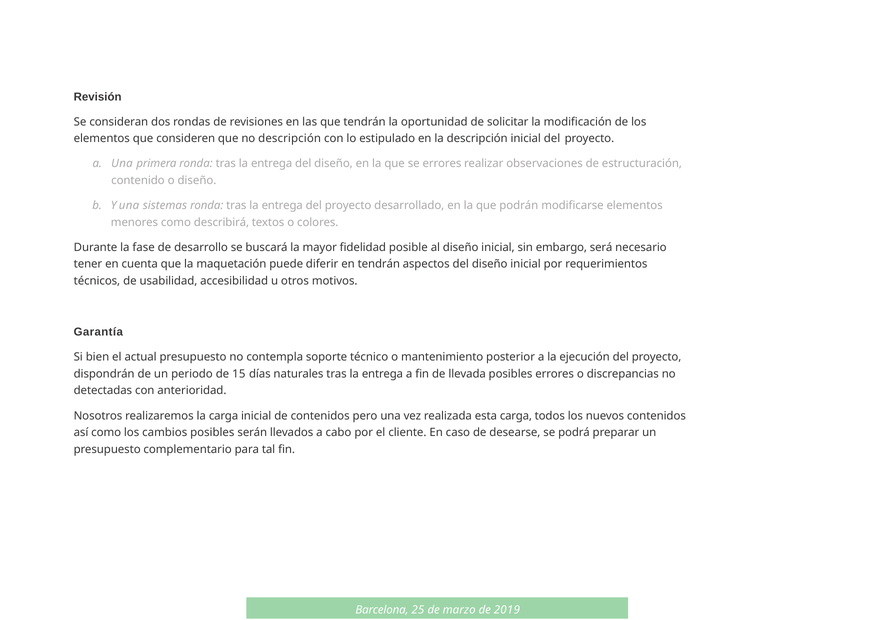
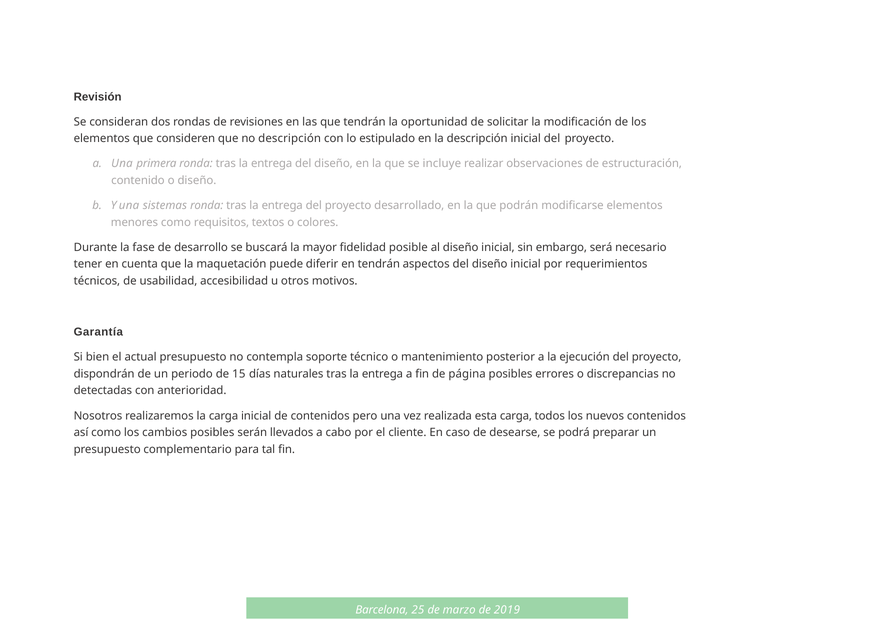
se errores: errores -> incluye (442, 164)
describirá: describirá -> requisitos (221, 222)
llevada: llevada -> página (467, 374)
